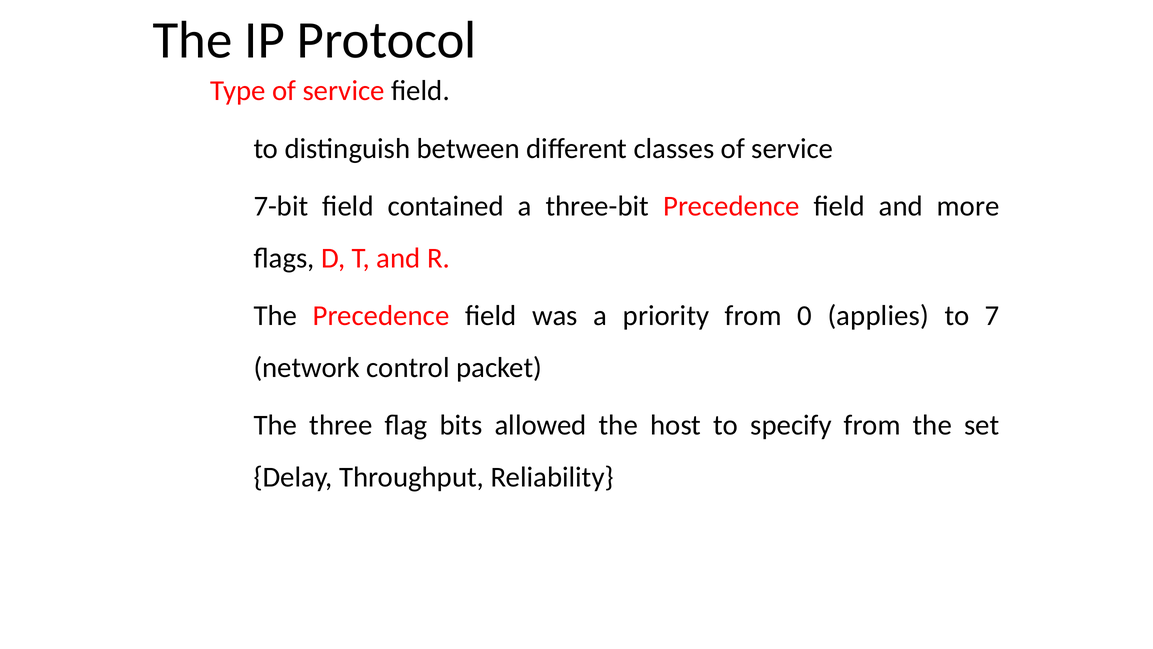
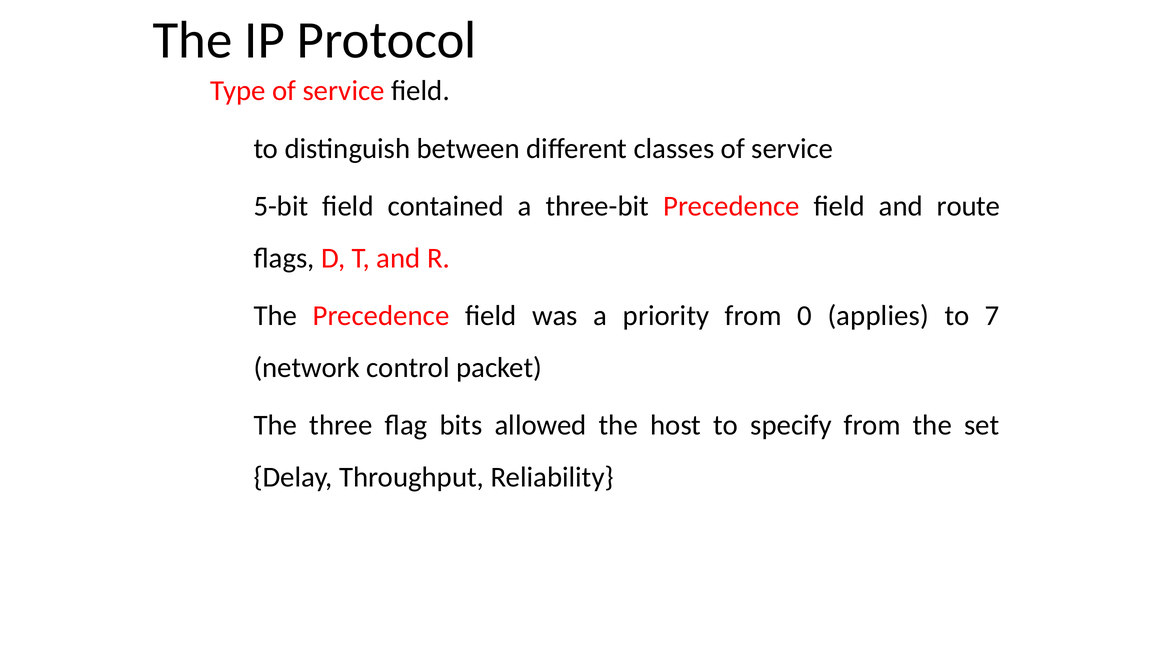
7-bit: 7-bit -> 5-bit (281, 206)
more: more -> route (968, 206)
